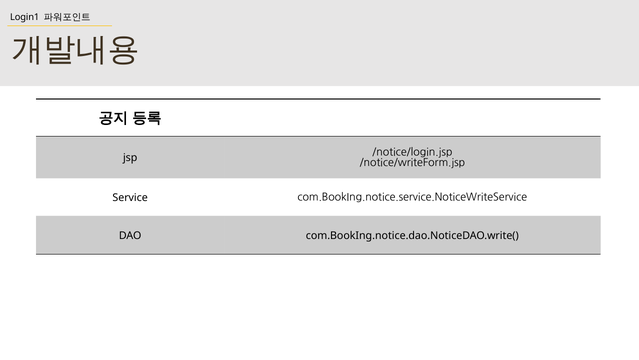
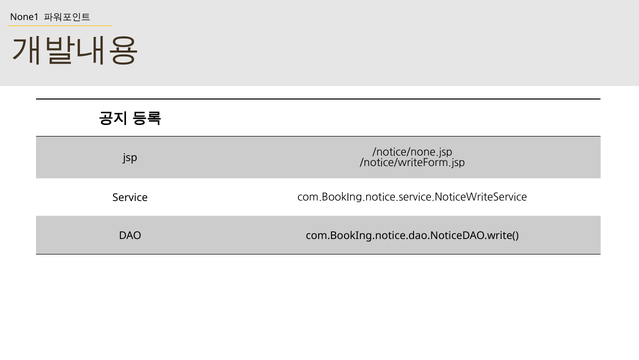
Login1: Login1 -> None1 (25, 17)
/notice/login.jsp: /notice/login.jsp -> /notice/none.jsp (412, 152)
